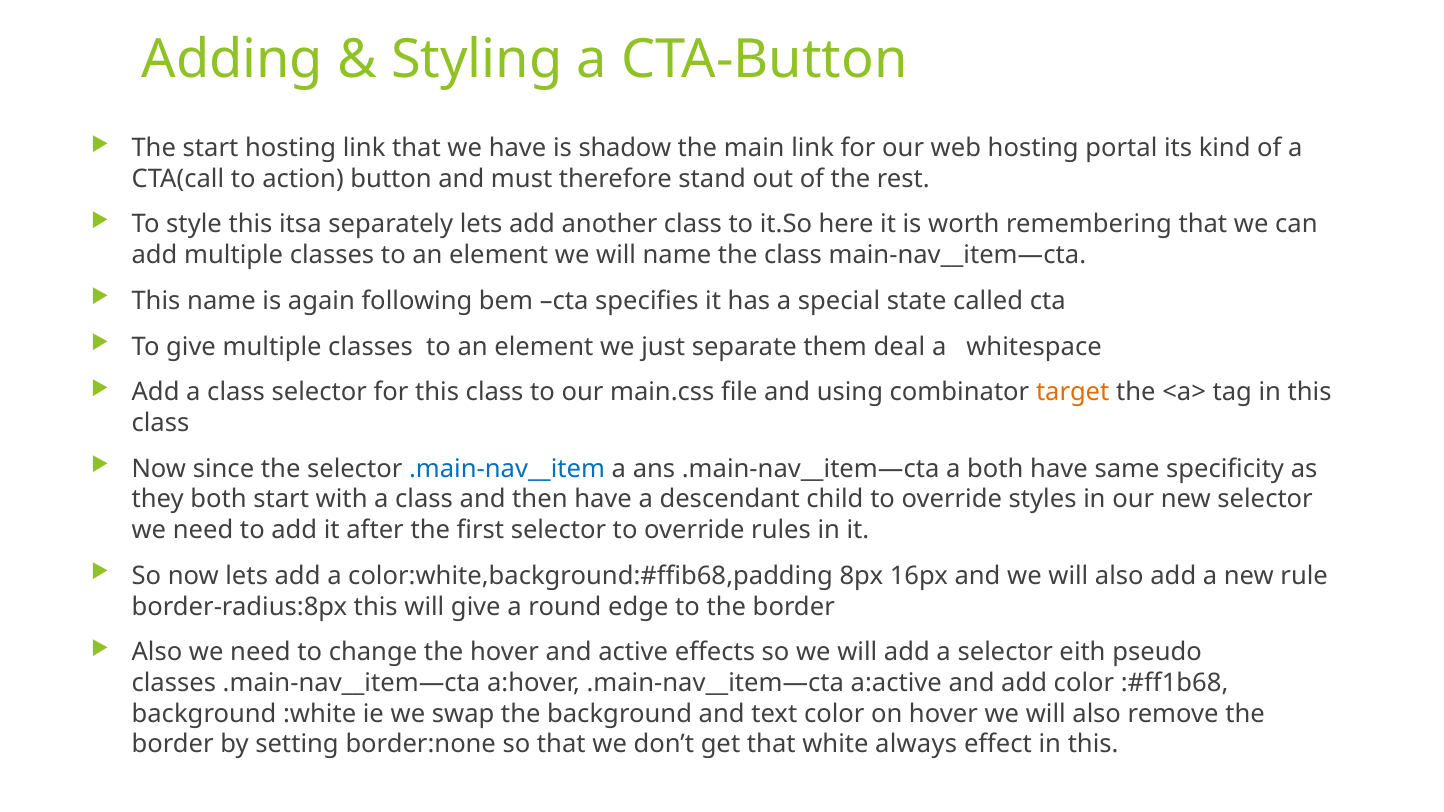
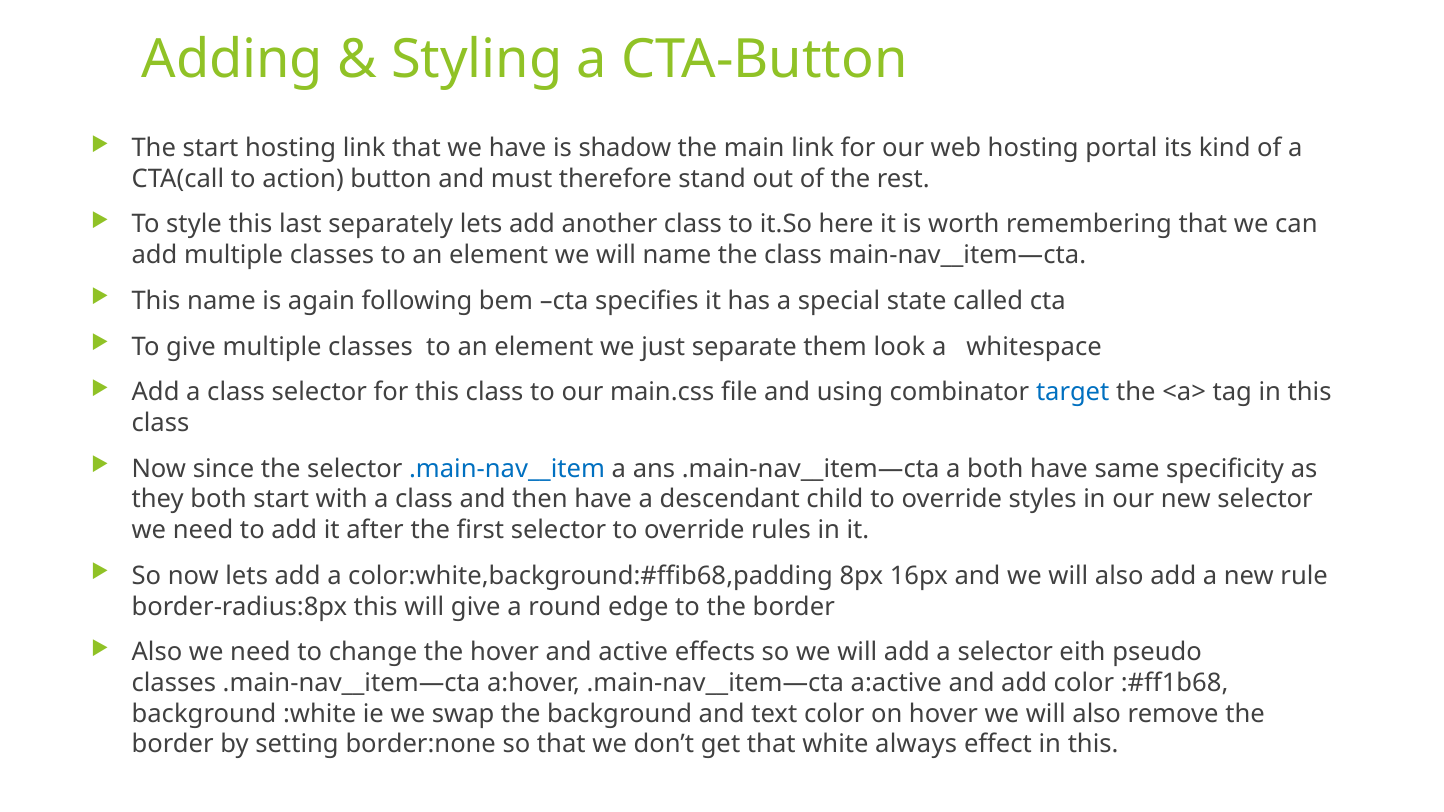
itsa: itsa -> last (300, 225)
deal: deal -> look (899, 347)
target colour: orange -> blue (1073, 392)
